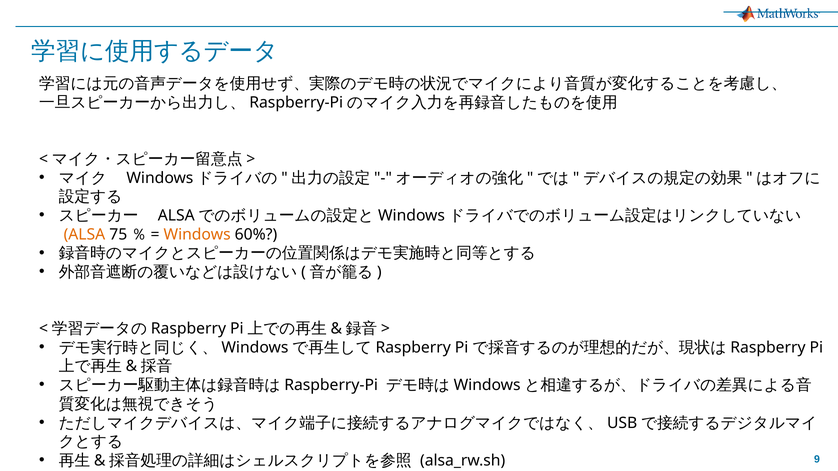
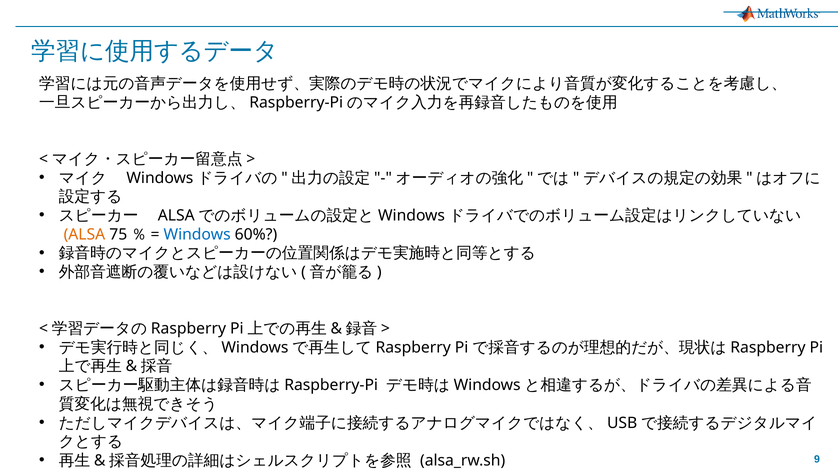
Windows colour: orange -> blue (197, 235)
